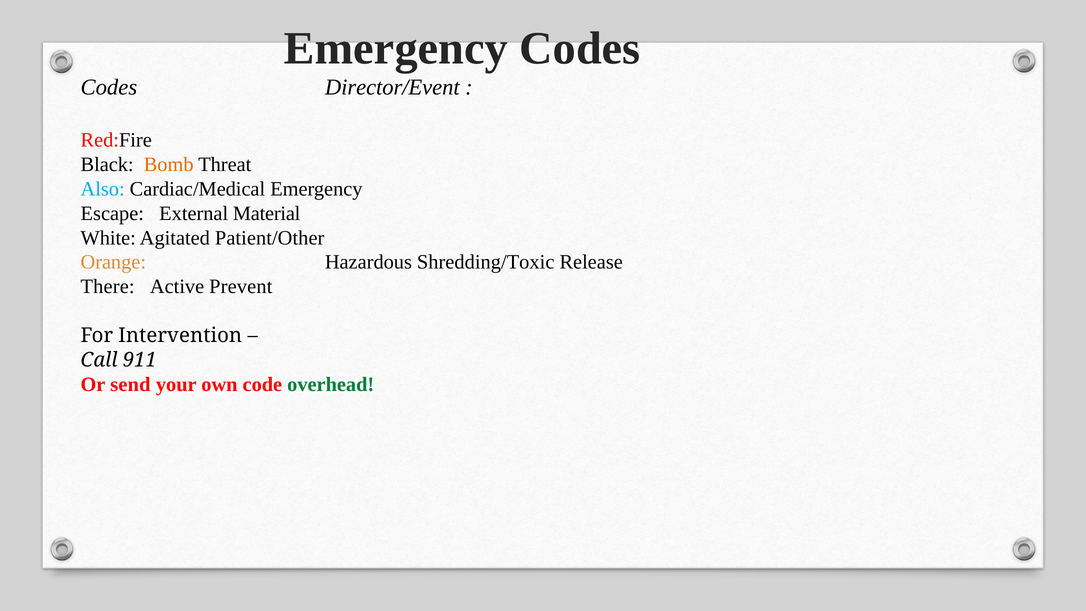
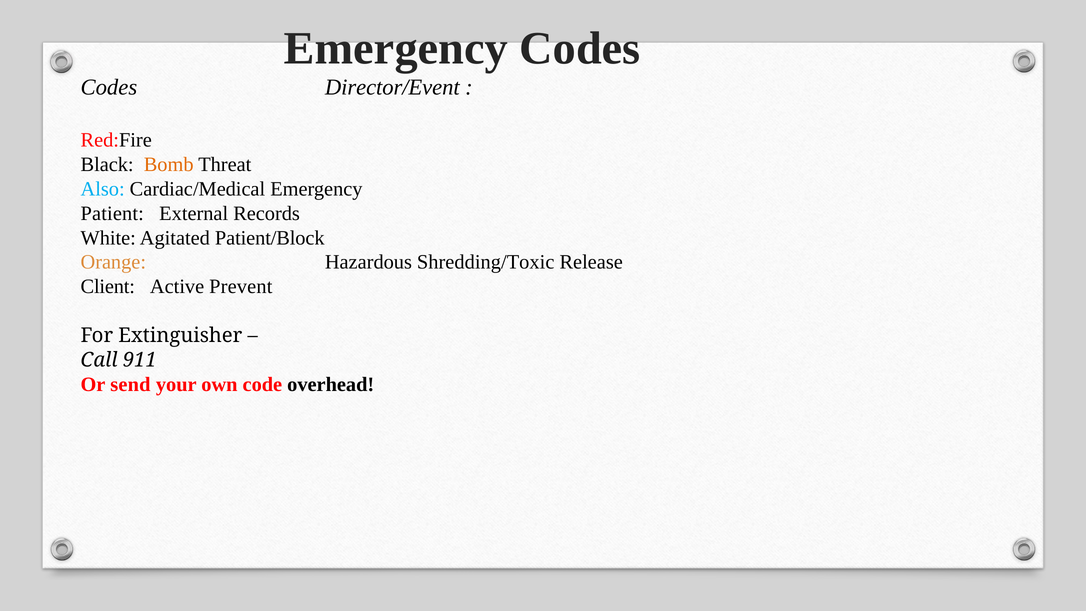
Escape: Escape -> Patient (112, 213)
Material: Material -> Records (267, 213)
Patient/Other: Patient/Other -> Patient/Block (270, 238)
There: There -> Client (108, 287)
Intervention: Intervention -> Extinguisher (180, 335)
overhead colour: green -> black (331, 384)
